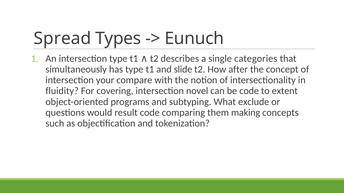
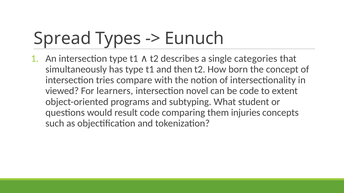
slide: slide -> then (183, 70)
after: after -> born (238, 70)
your: your -> tries (105, 80)
fluidity: fluidity -> viewed (62, 91)
covering: covering -> learners (115, 91)
exclude: exclude -> student (254, 102)
making: making -> injuries (246, 113)
